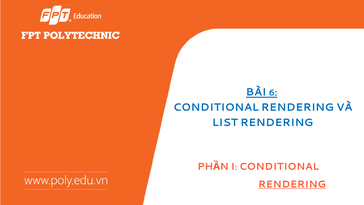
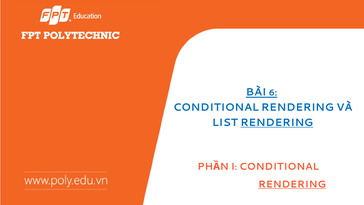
RENDERING underline: none -> present (277, 123)
